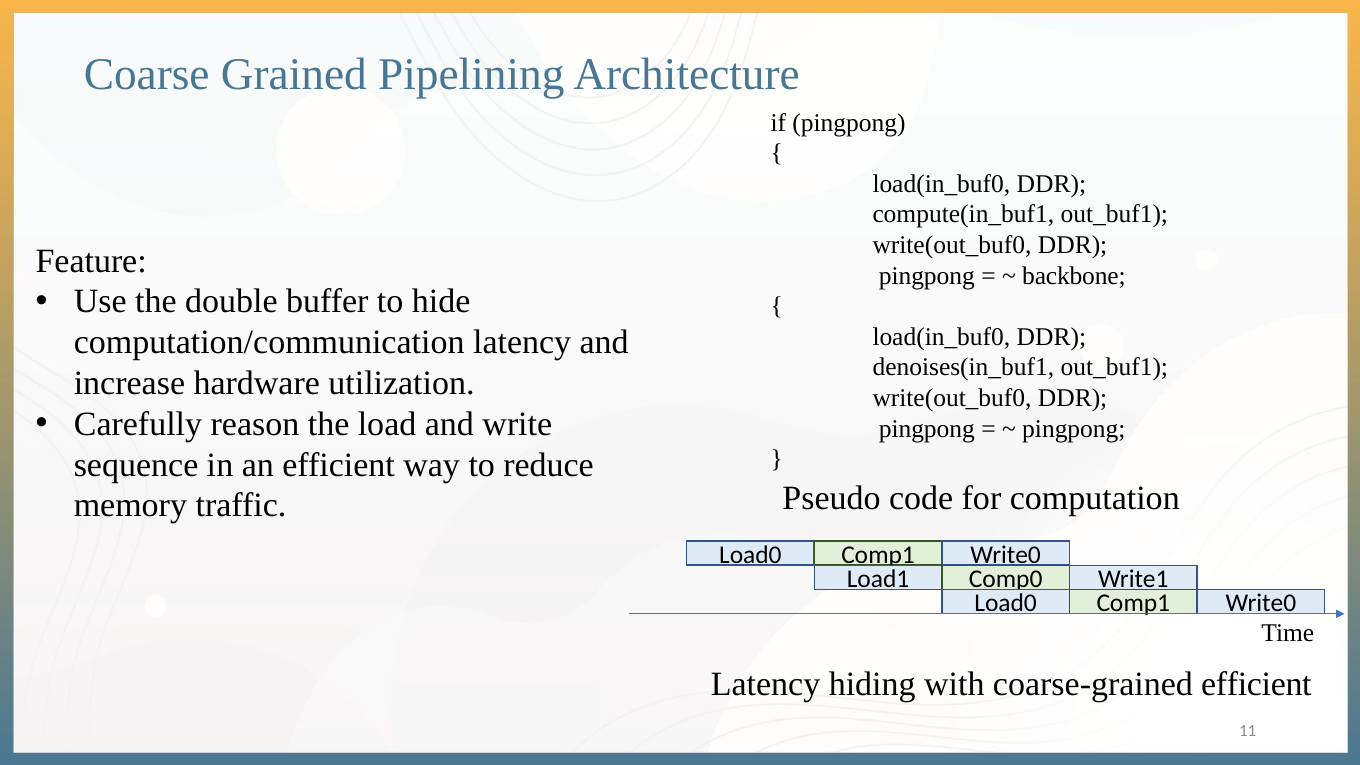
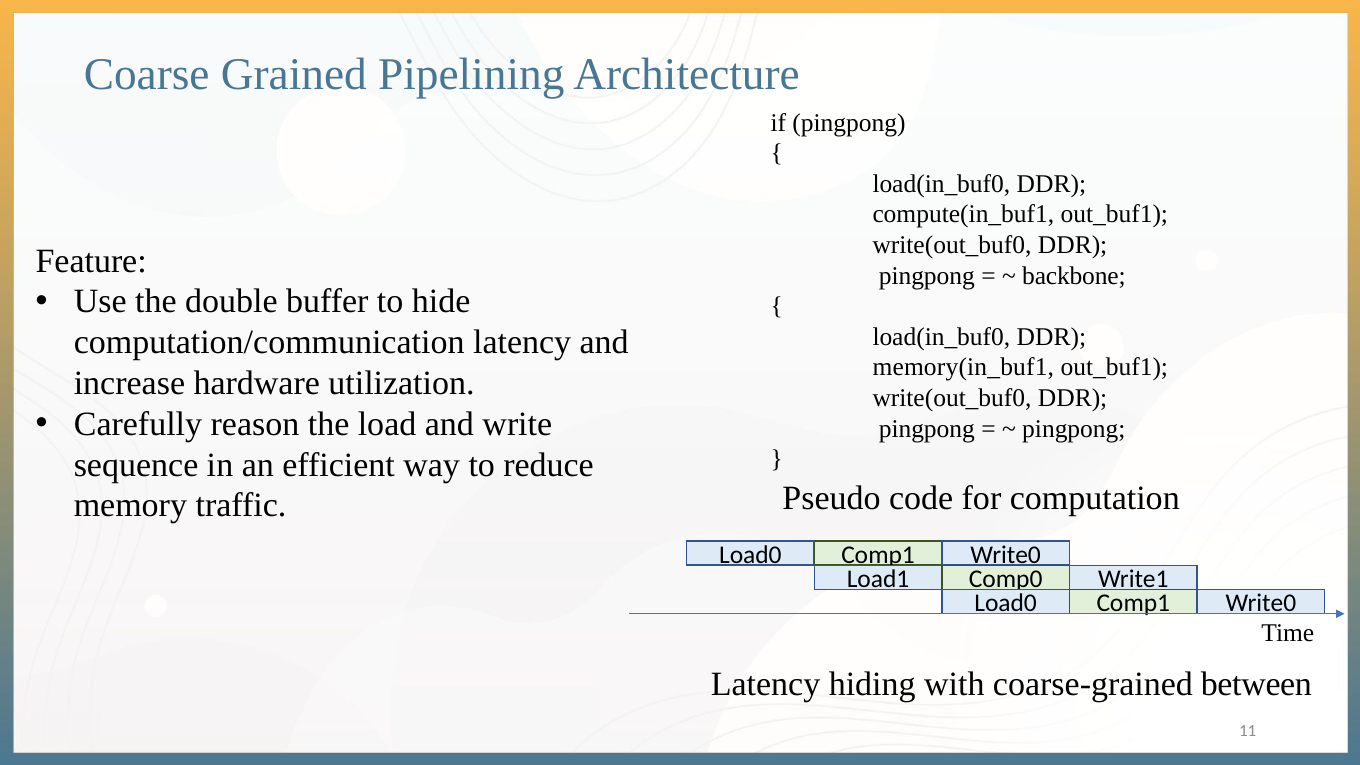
denoises(in_buf1: denoises(in_buf1 -> memory(in_buf1 (963, 368)
coarse-grained efficient: efficient -> between (1256, 684)
